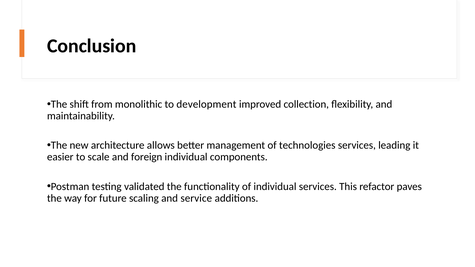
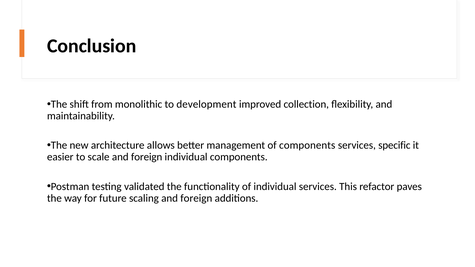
of technologies: technologies -> components (307, 145)
leading: leading -> specific (394, 145)
scaling and service: service -> foreign (196, 198)
